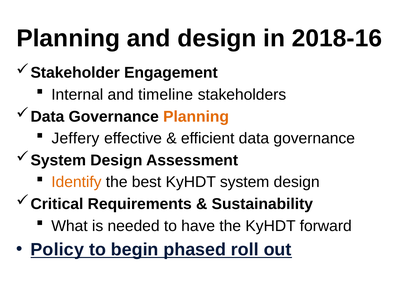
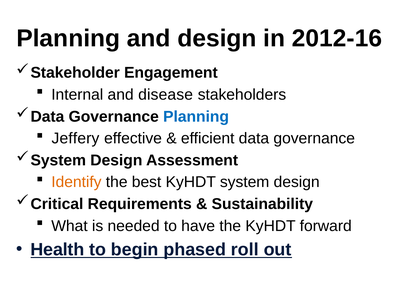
2018-16: 2018-16 -> 2012-16 (337, 39)
timeline: timeline -> disease (166, 95)
Planning colour: orange -> blue (196, 117)
Policy: Policy -> Health (57, 250)
